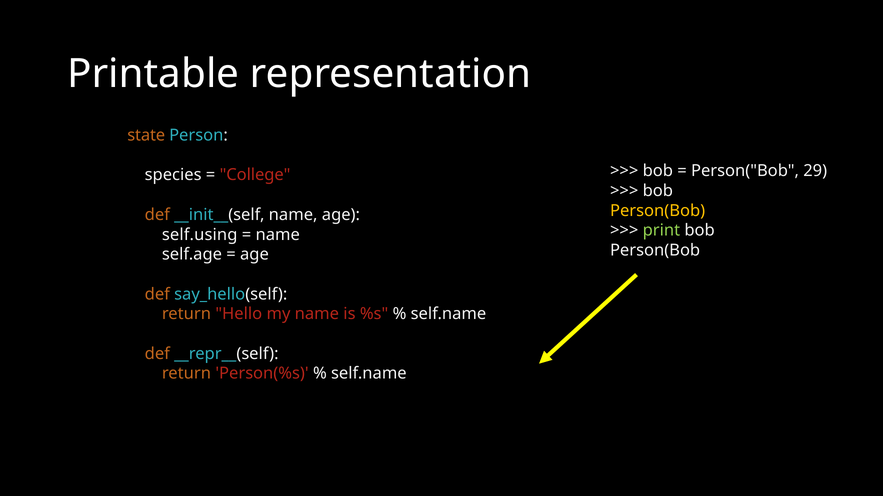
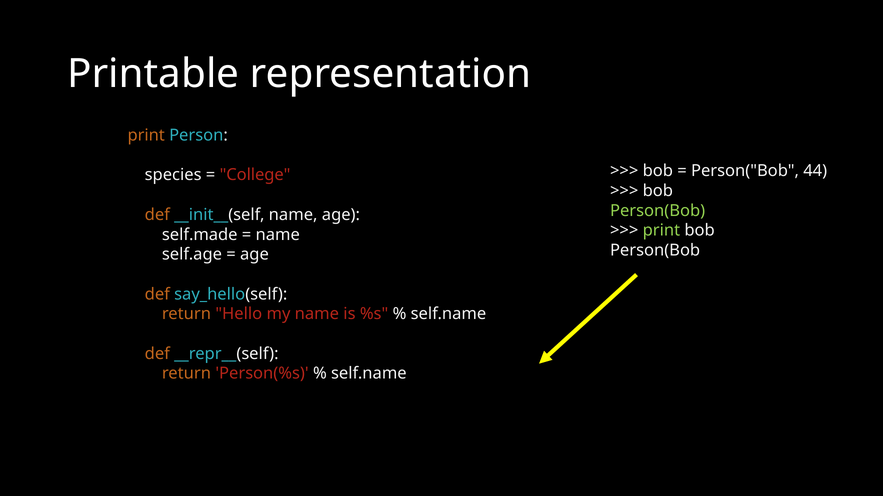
state: state -> print (146, 136)
29: 29 -> 44 (815, 171)
Person(Bob colour: yellow -> light green (658, 211)
self.using: self.using -> self.made (200, 235)
